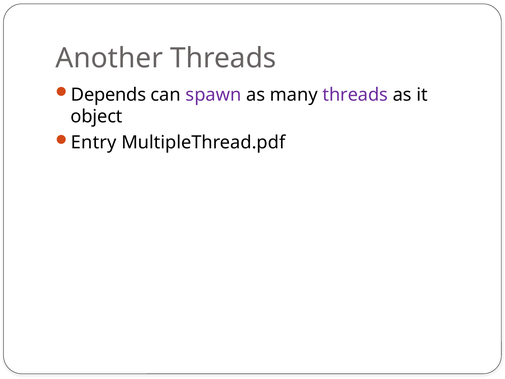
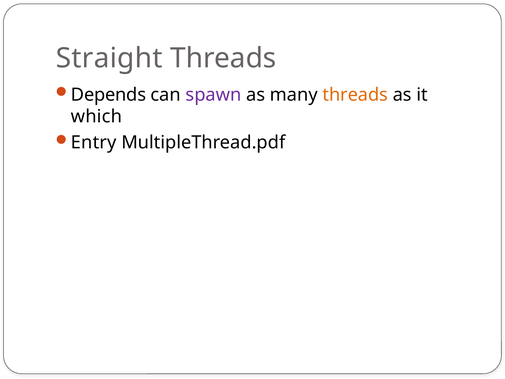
Another: Another -> Straight (109, 58)
threads colour: purple -> orange (355, 95)
object: object -> which (96, 117)
